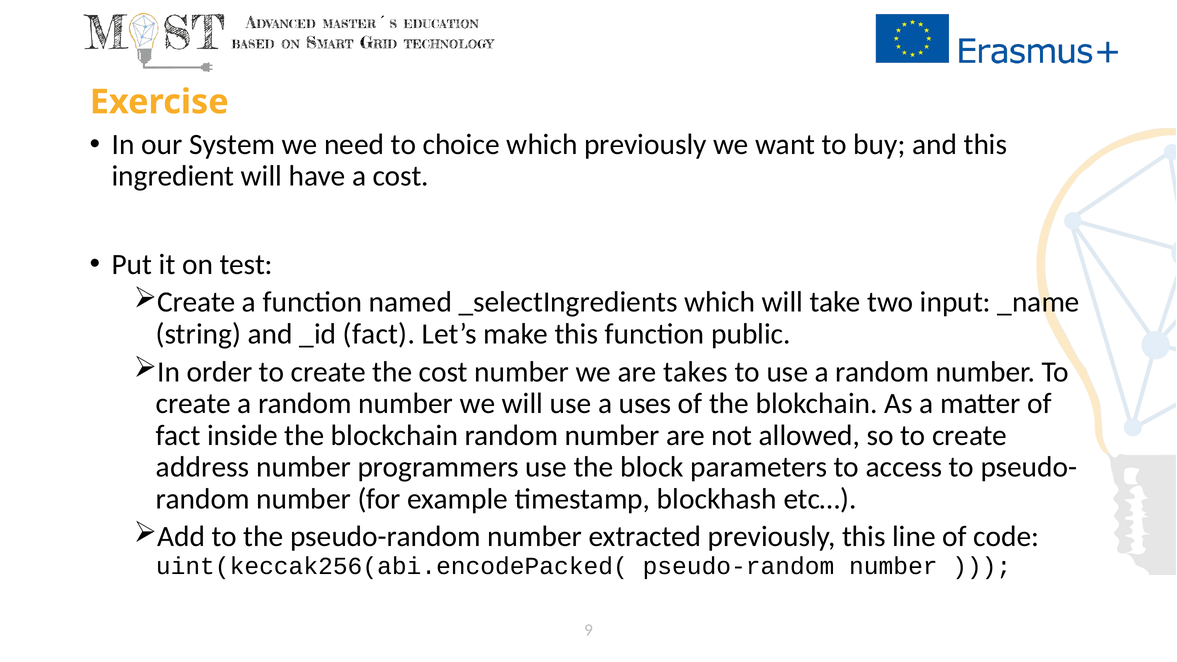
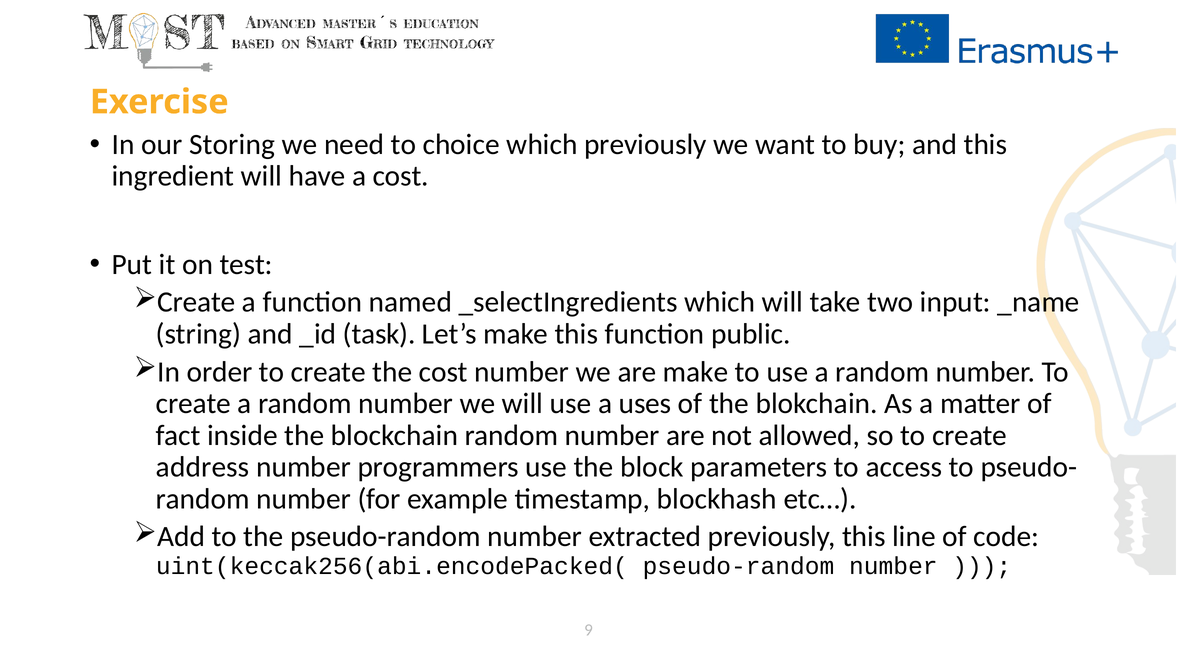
System: System -> Storing (232, 145)
_id fact: fact -> task (379, 334)
are takes: takes -> make (696, 372)
